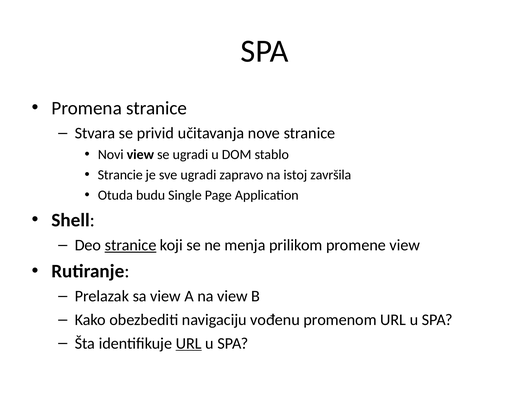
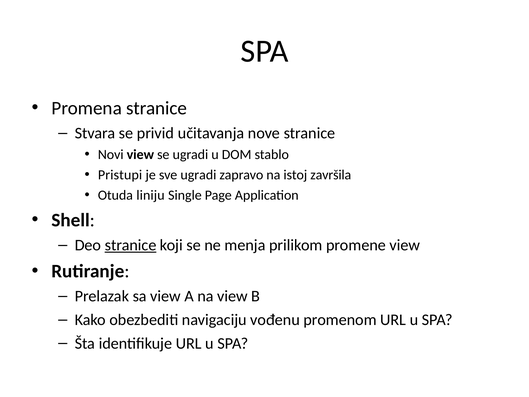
Strancie: Strancie -> Pristupi (120, 175)
budu: budu -> liniju (150, 195)
URL underline: present -> none (189, 343)
